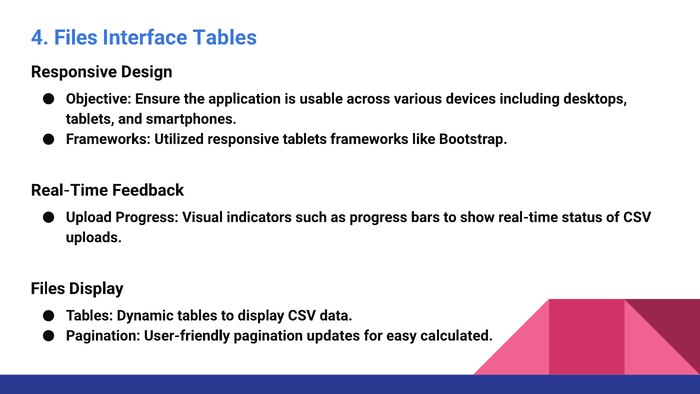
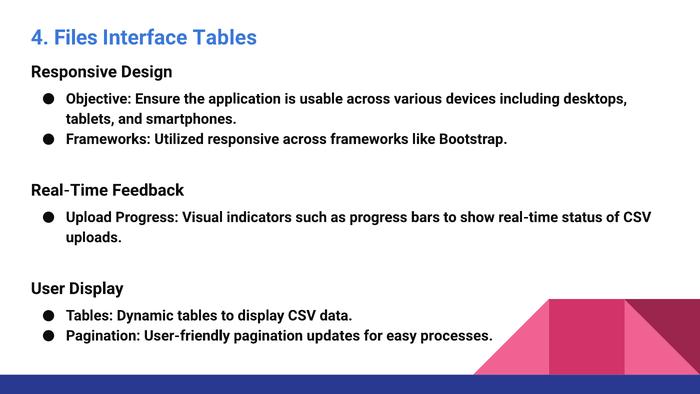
responsive tablets: tablets -> across (305, 139)
Files: Files -> User (48, 288)
calculated: calculated -> processes (457, 336)
